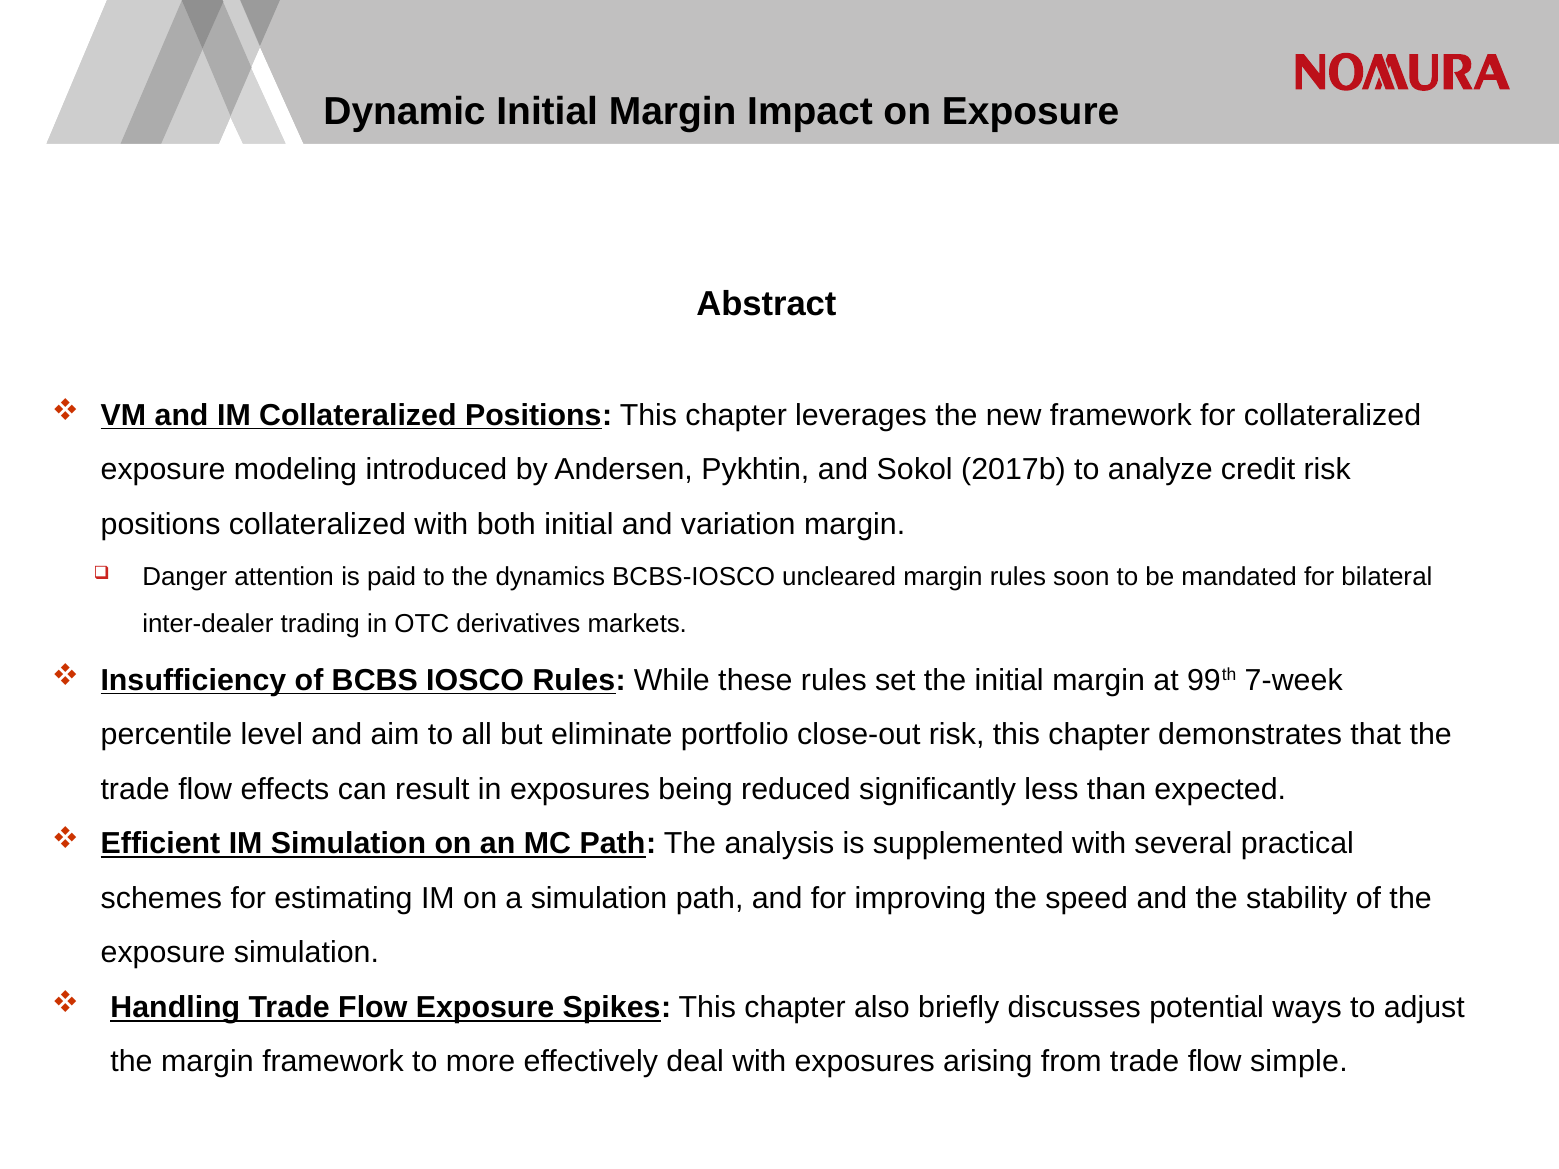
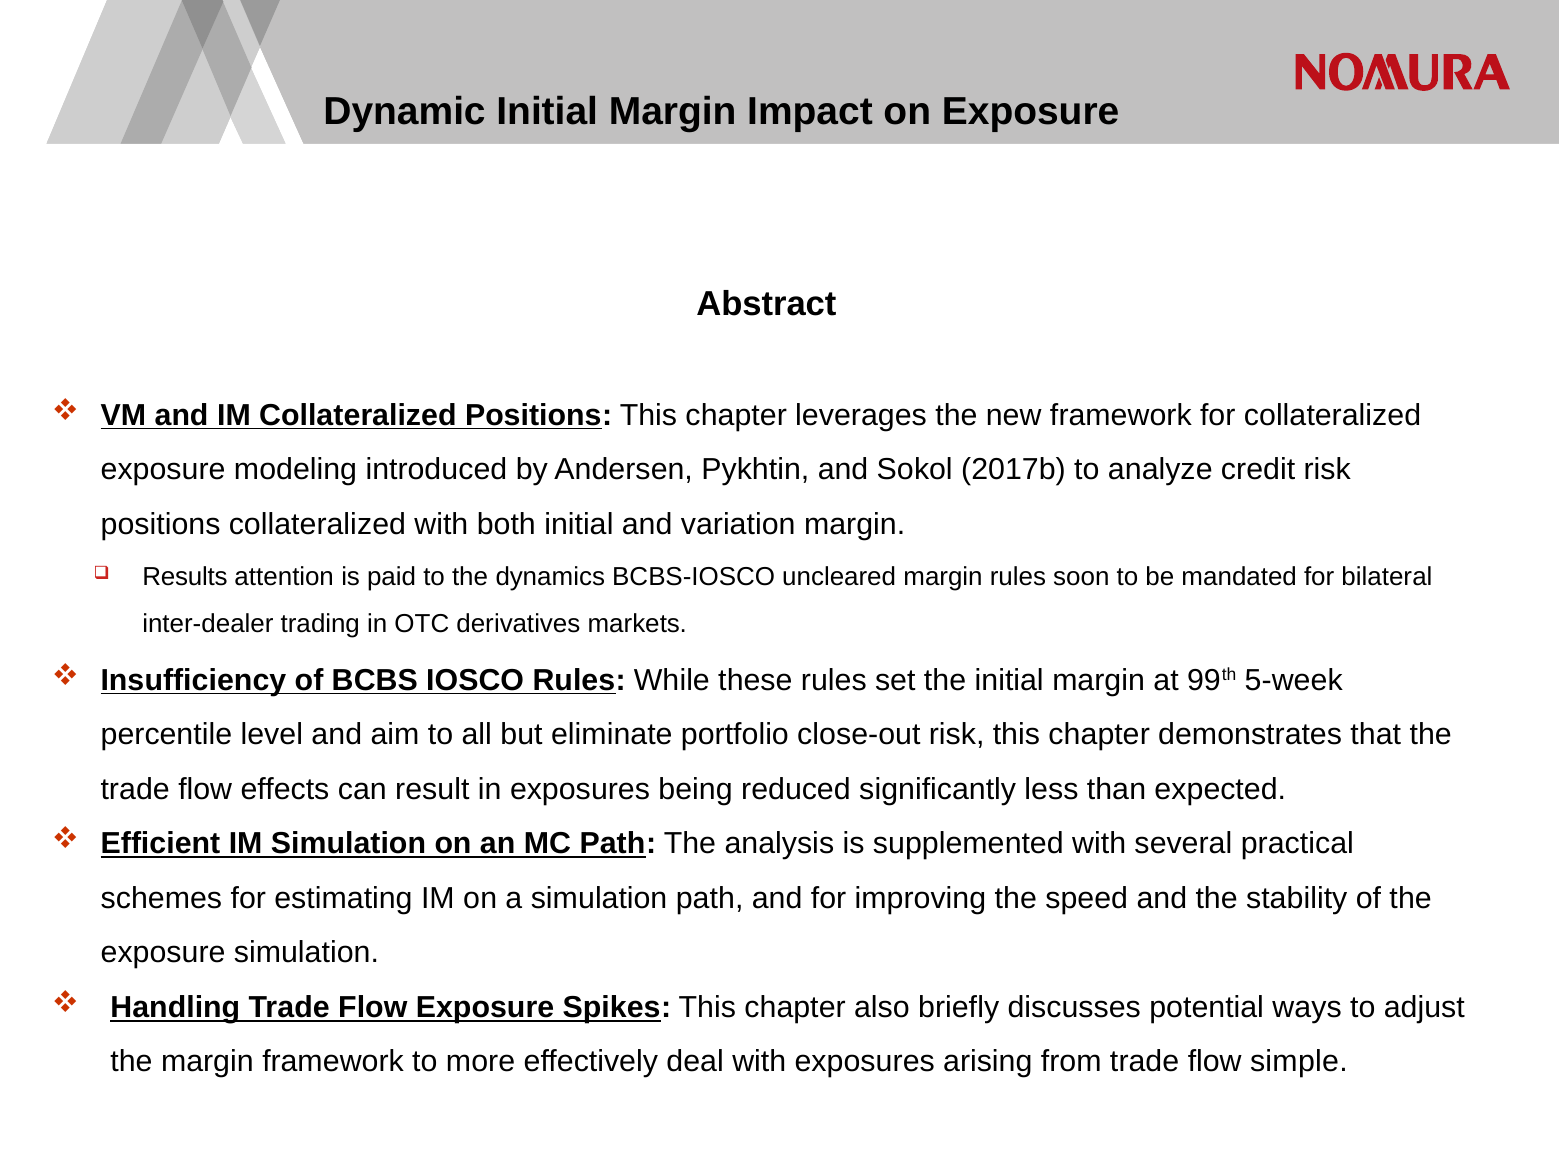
Danger: Danger -> Results (185, 577)
7-week: 7-week -> 5-week (1294, 680)
